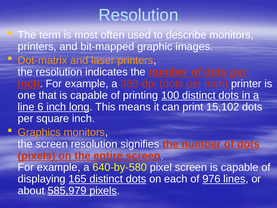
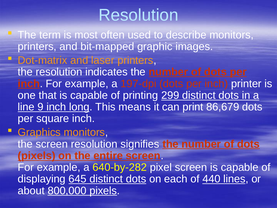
380-dpi: 380-dpi -> 197-dpi (138, 84)
100: 100 -> 299 (170, 95)
6: 6 -> 9 (40, 107)
15,102: 15,102 -> 86,679 (223, 107)
640-by-580: 640-by-580 -> 640-by-282 (120, 167)
165: 165 -> 645 (78, 179)
976: 976 -> 440 (211, 179)
585,979: 585,979 -> 800,000 (67, 190)
